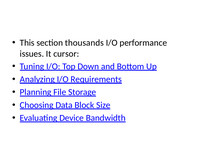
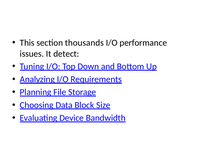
cursor: cursor -> detect (66, 53)
